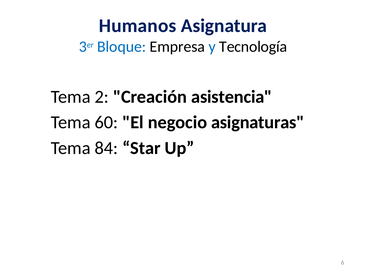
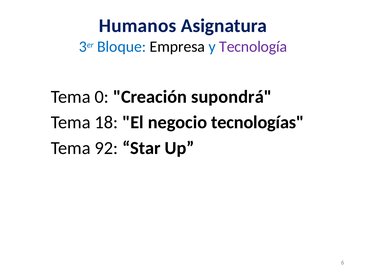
Tecnología colour: black -> purple (253, 47)
2: 2 -> 0 (102, 97)
asistencia: asistencia -> supondrá (232, 97)
60: 60 -> 18 (106, 122)
asignaturas: asignaturas -> tecnologías (258, 122)
84: 84 -> 92 (106, 148)
